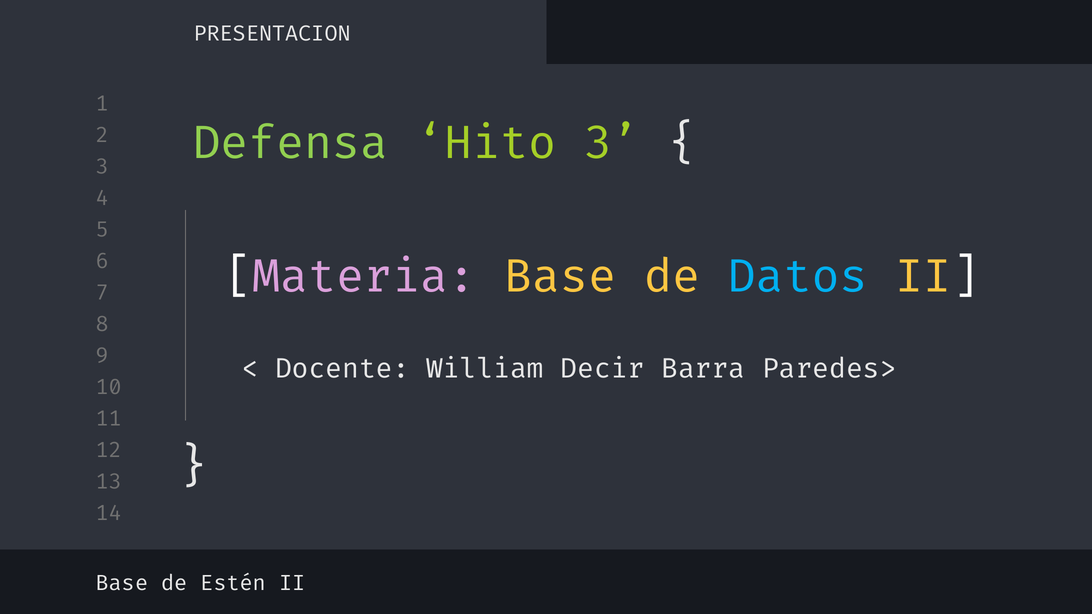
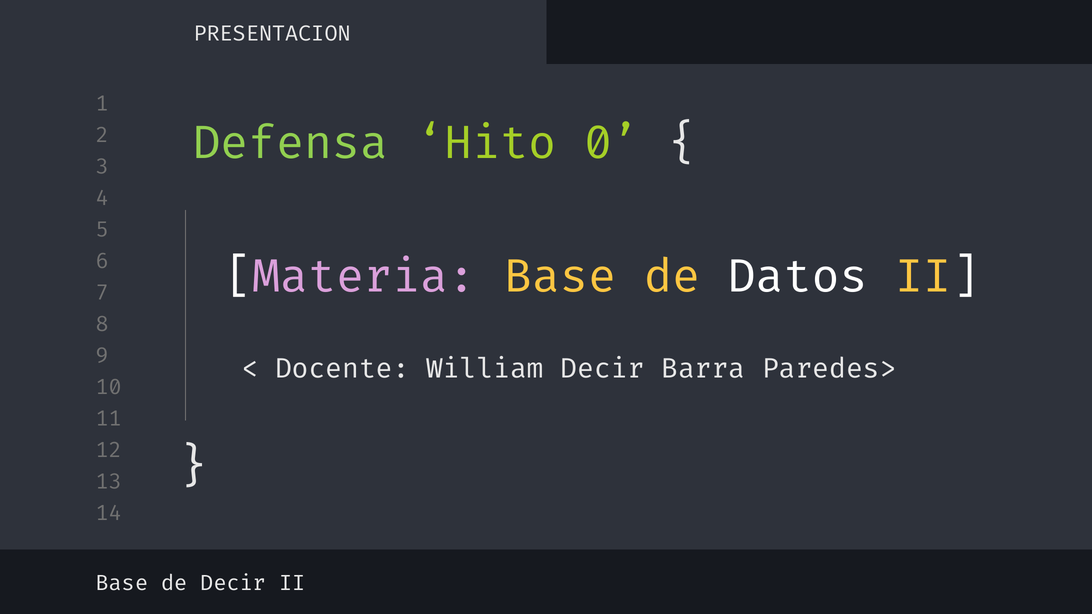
Hito 3: 3 -> 0 (612, 143)
Datos colour: light blue -> white (798, 277)
de Estén: Estén -> Decir (233, 583)
